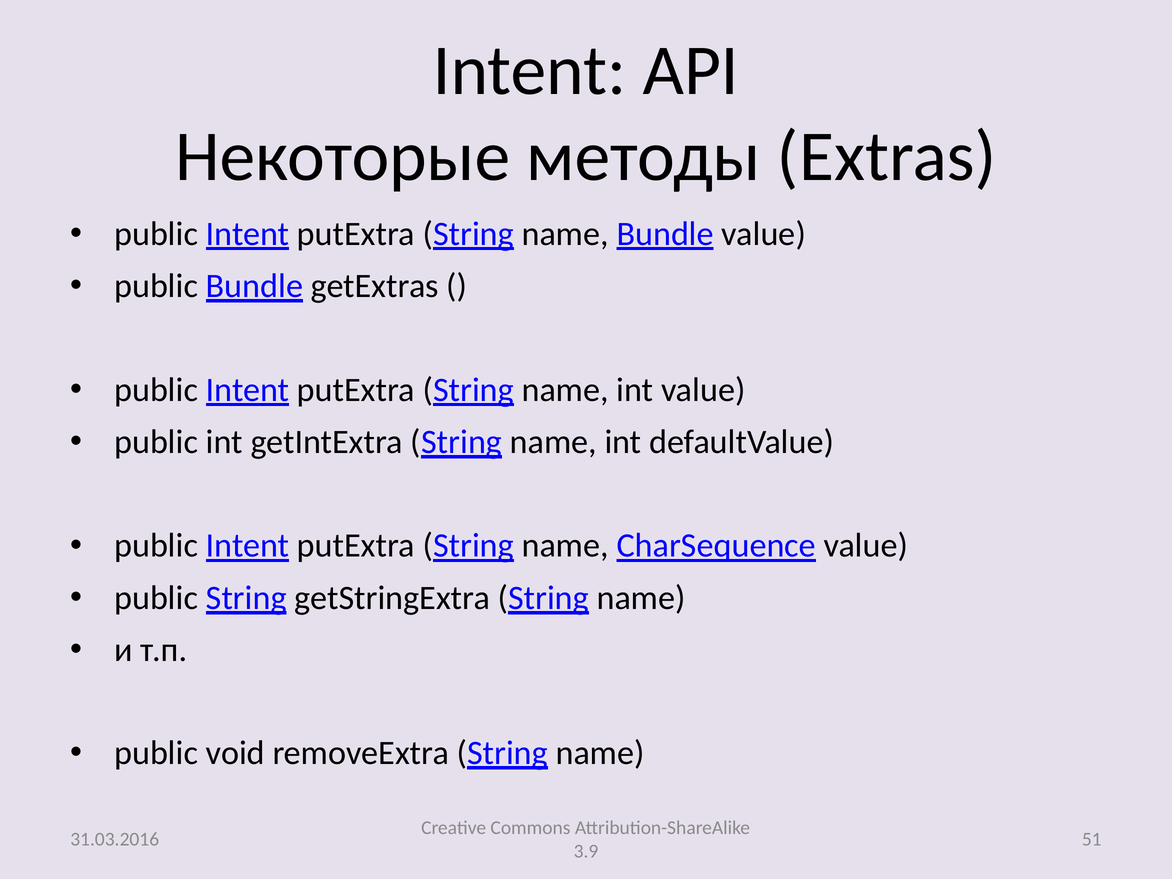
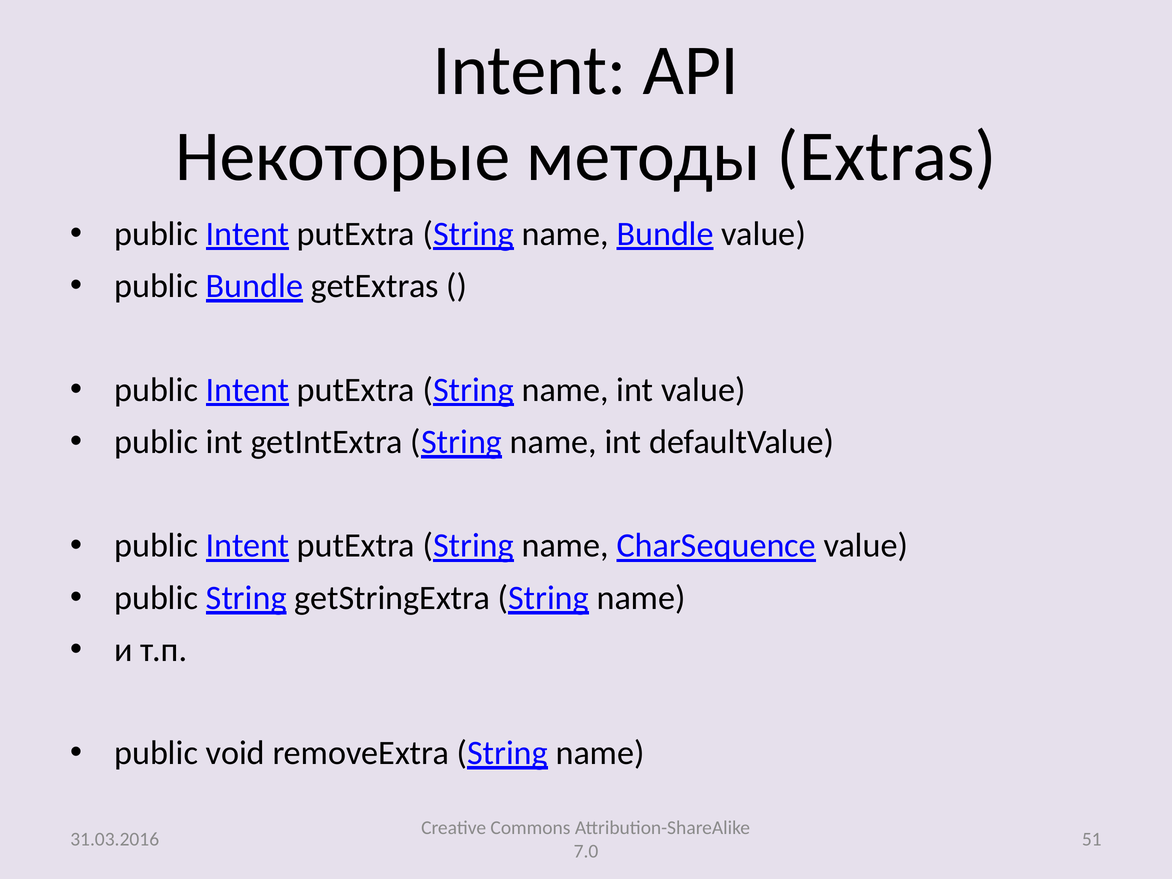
3.9: 3.9 -> 7.0 (586, 851)
